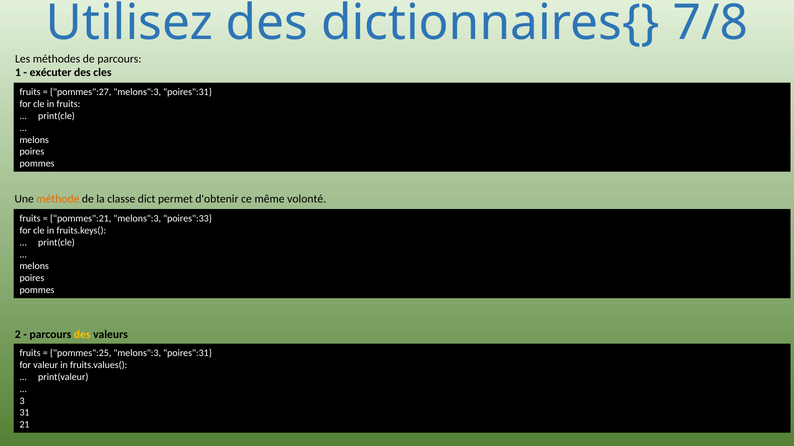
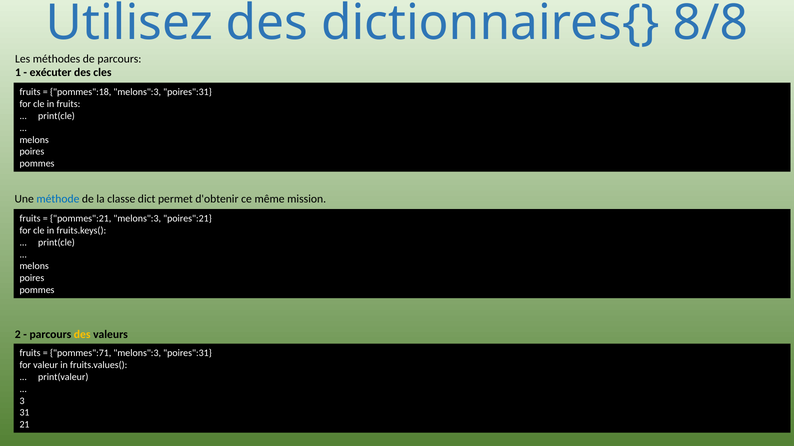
7/8: 7/8 -> 8/8 (710, 23)
pommes":27: pommes":27 -> pommes":18 (81, 92)
méthode colour: orange -> blue (58, 199)
volonté: volonté -> mission (307, 199)
poires":33: poires":33 -> poires":21 (188, 219)
pommes":25: pommes":25 -> pommes":71 (81, 354)
